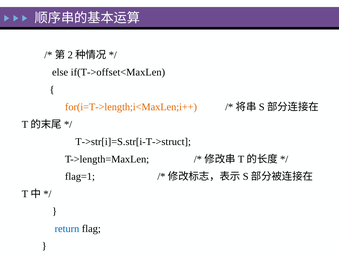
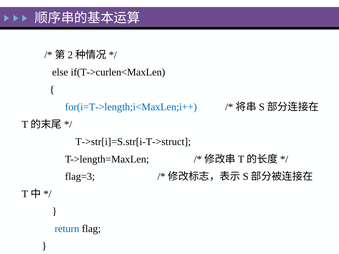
if(T->offset<MaxLen: if(T->offset<MaxLen -> if(T->curlen<MaxLen (118, 72)
for(i=T->length;i<MaxLen;i++ colour: orange -> blue (131, 107)
flag=1: flag=1 -> flag=3 (80, 177)
